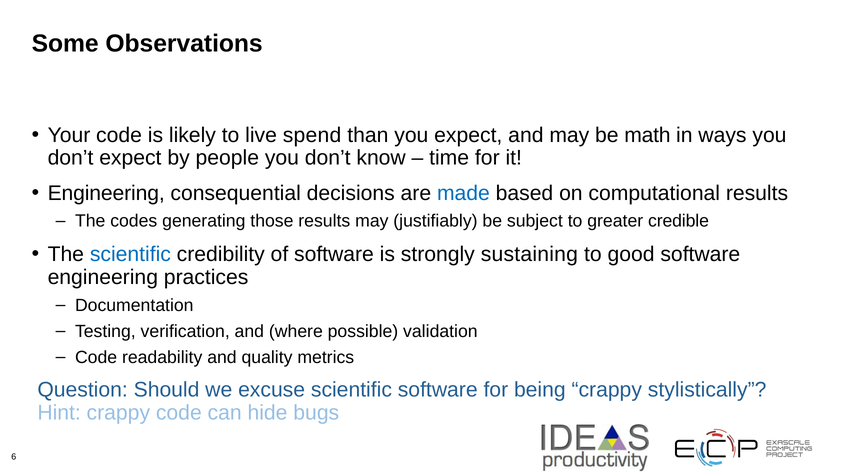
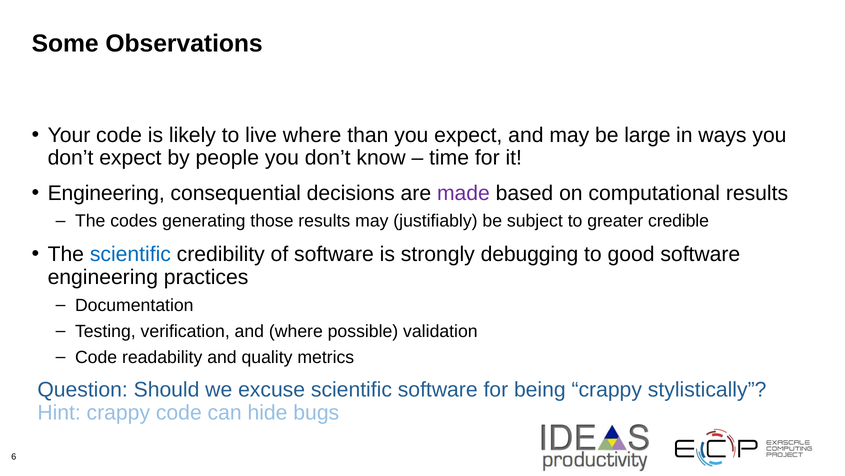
live spend: spend -> where (312, 135)
math: math -> large (647, 135)
made colour: blue -> purple (463, 193)
sustaining: sustaining -> debugging (530, 254)
